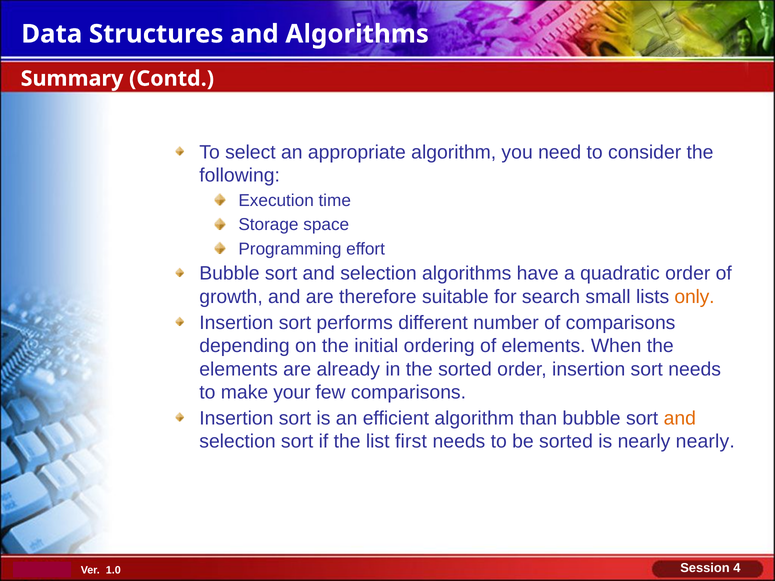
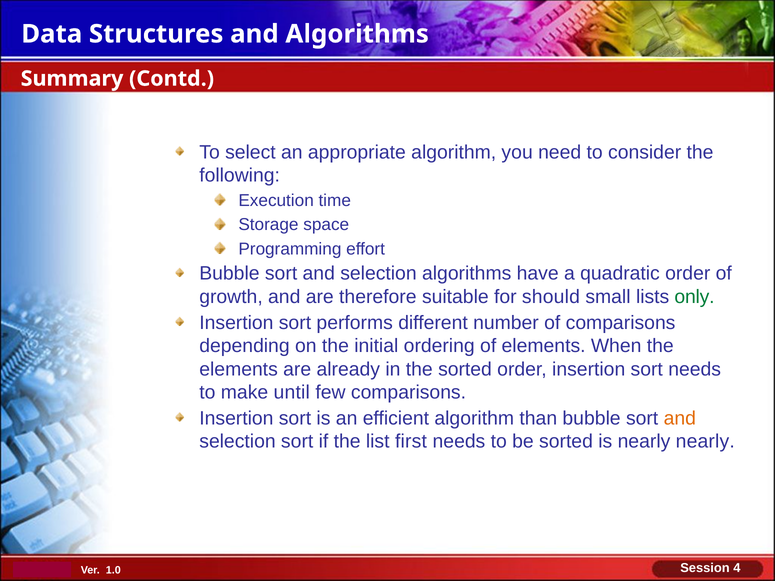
search: search -> should (551, 297)
only colour: orange -> green (694, 297)
your: your -> until (292, 393)
